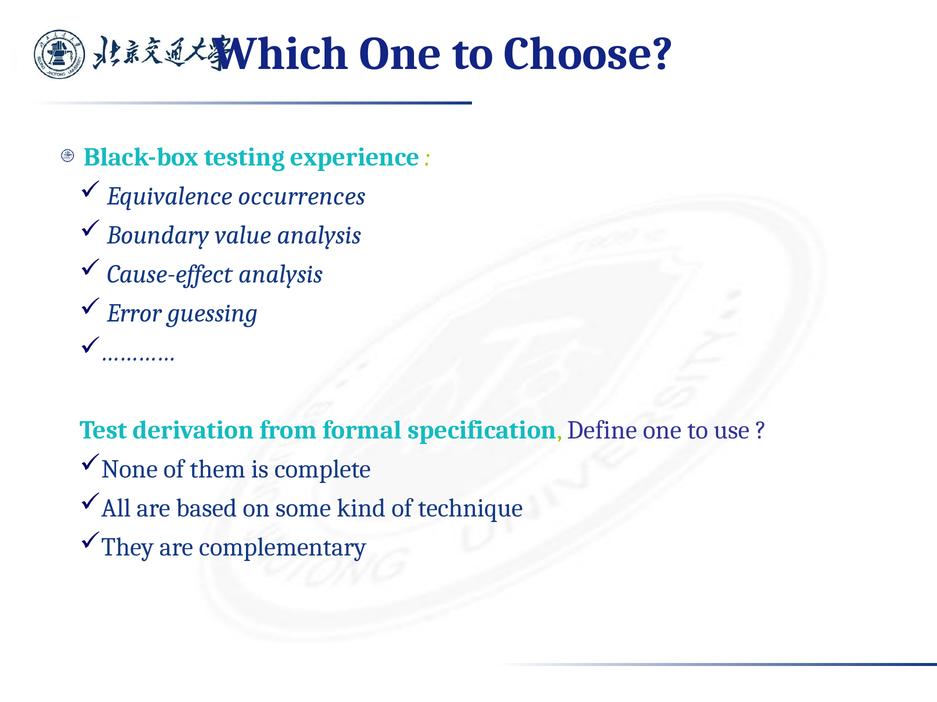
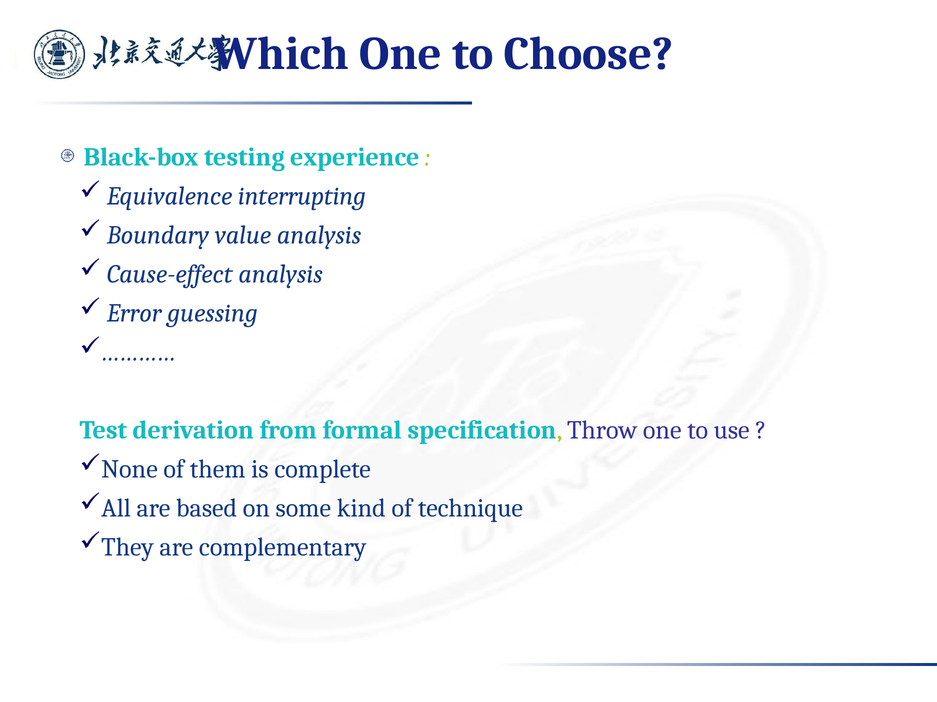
occurrences: occurrences -> interrupting (302, 196)
Define: Define -> Throw (602, 431)
